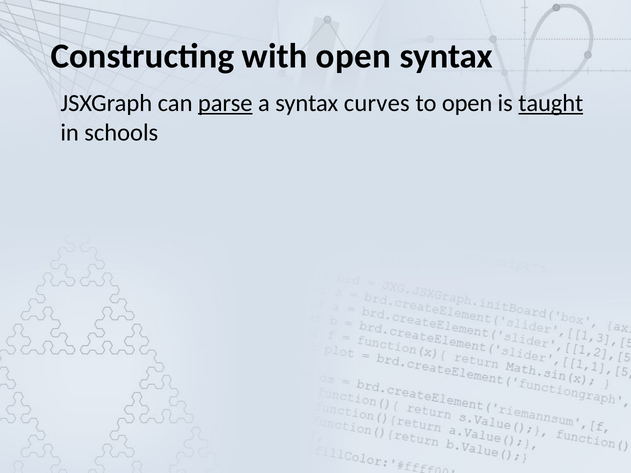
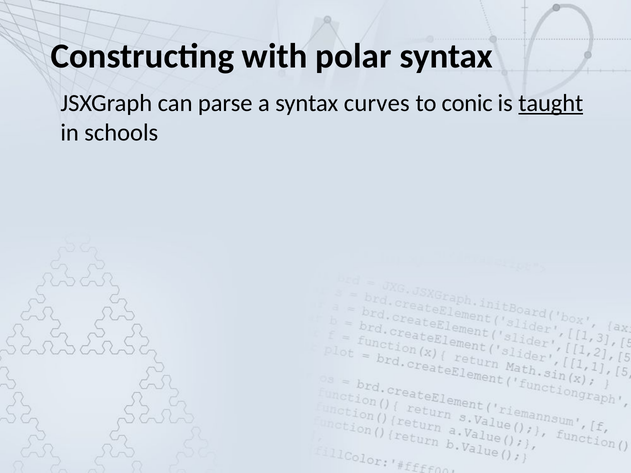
with open: open -> polar (354, 56)
parse underline: present -> none (225, 103)
to open: open -> conic (467, 103)
